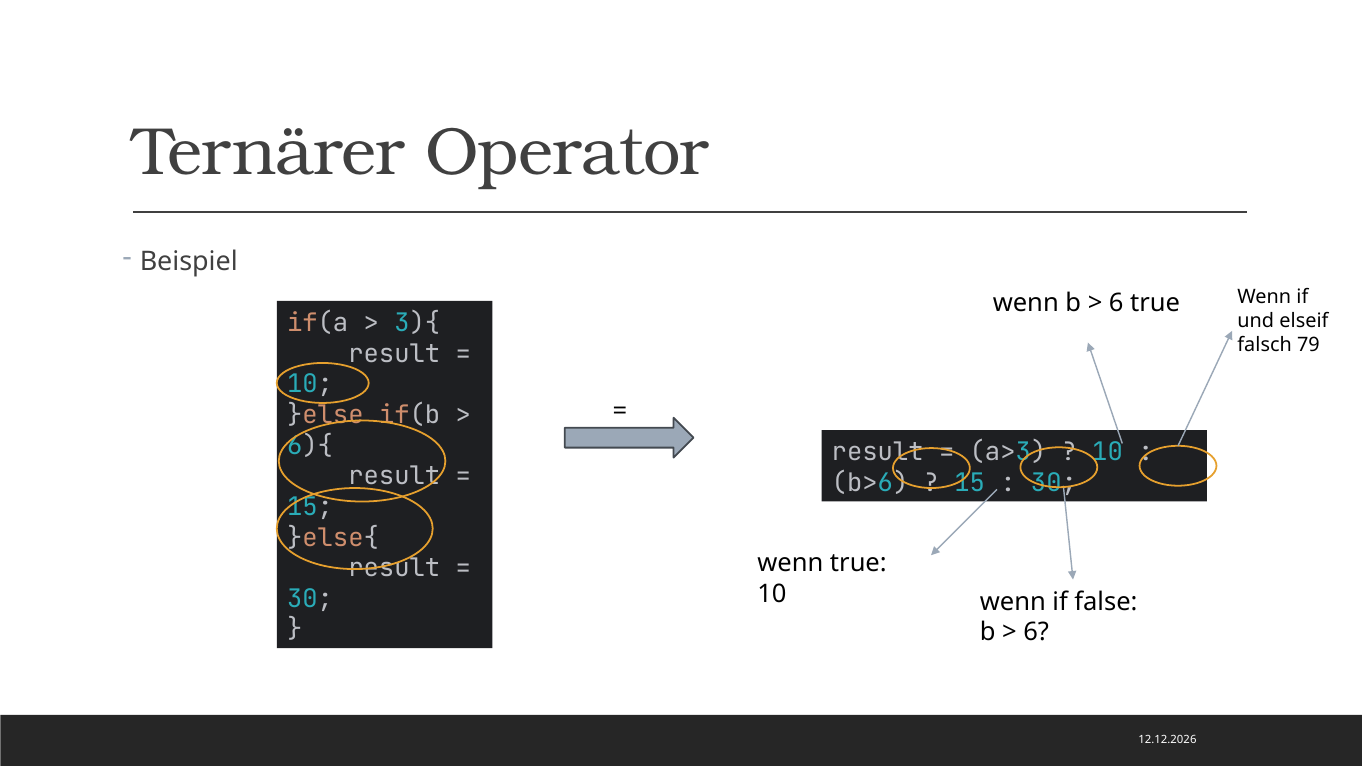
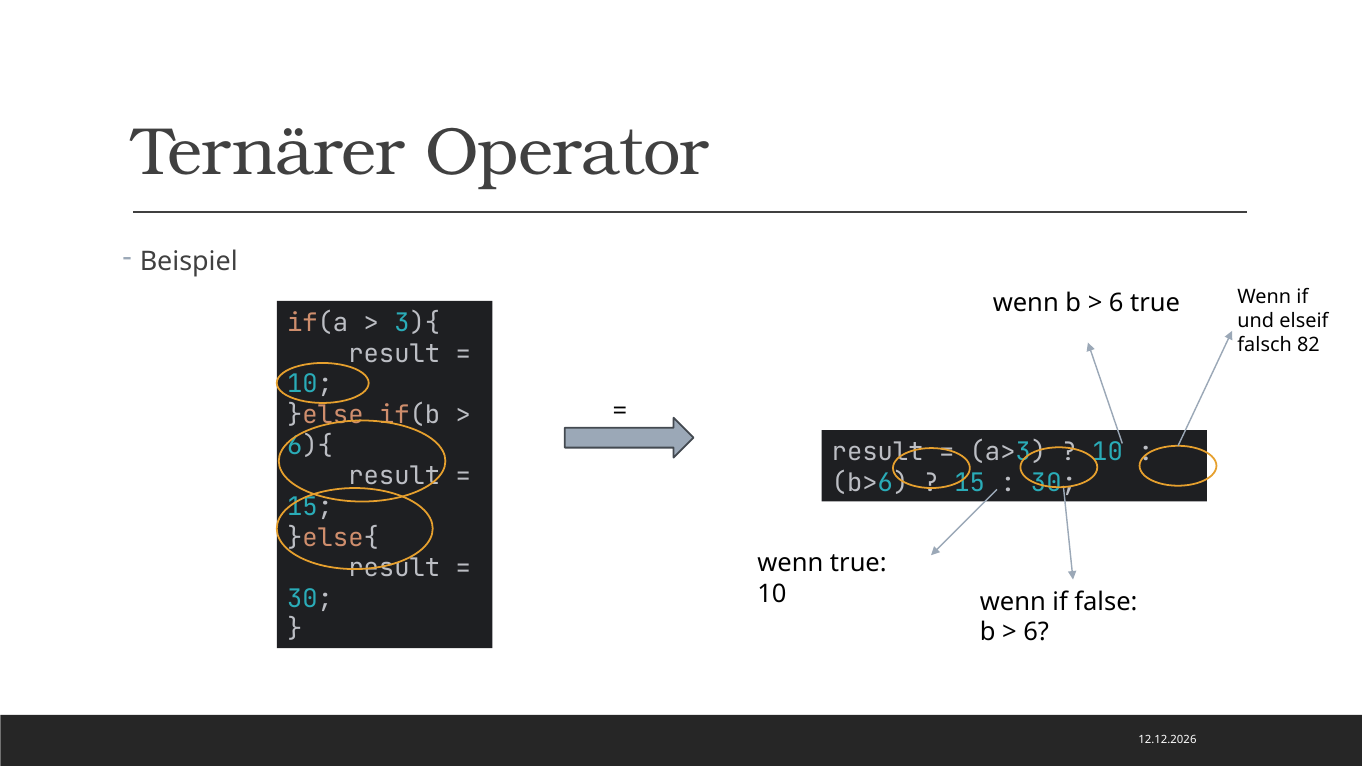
79: 79 -> 82 (1308, 345)
